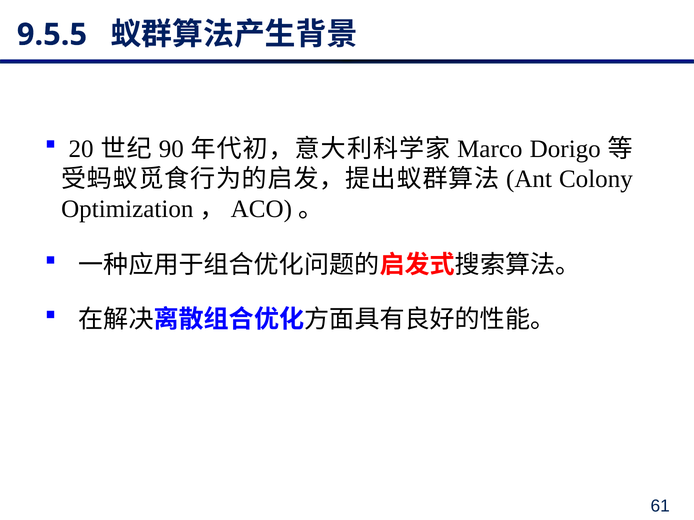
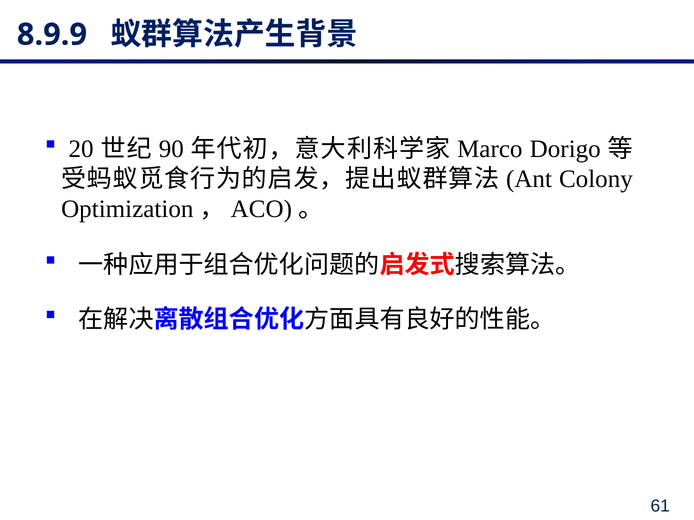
9.5.5: 9.5.5 -> 8.9.9 (52, 35)
